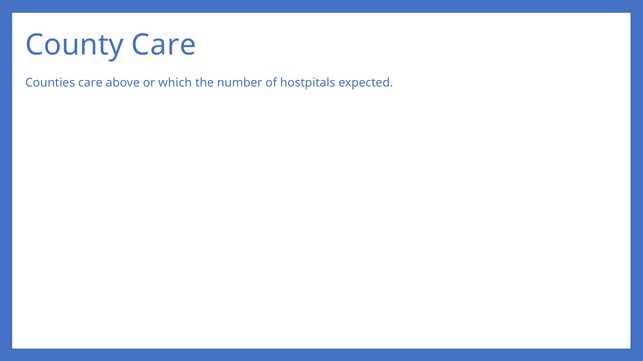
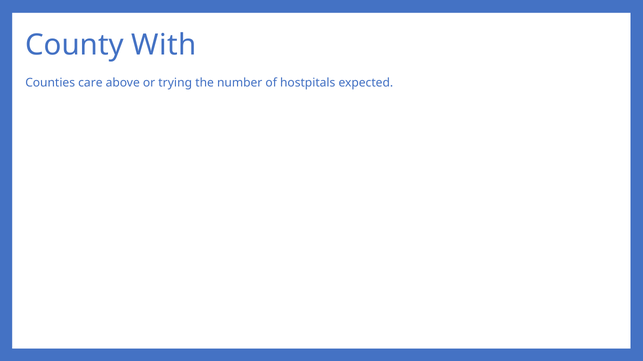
County Care: Care -> With (164, 45)
which: which -> trying (175, 83)
